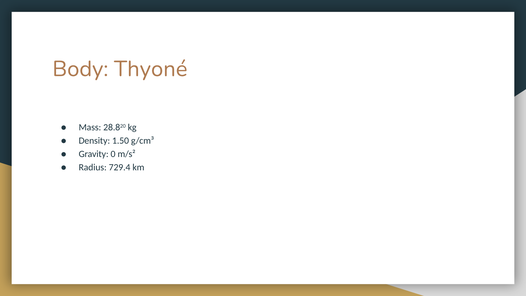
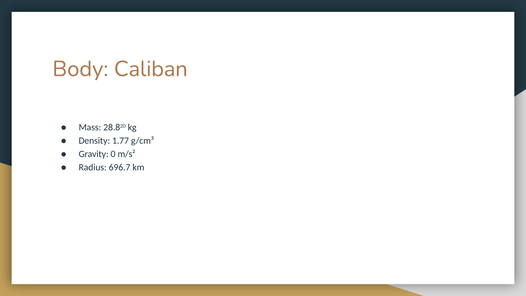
Thyoné: Thyoné -> Caliban (151, 69)
1.50: 1.50 -> 1.77 (121, 141)
729.4: 729.4 -> 696.7 (120, 167)
